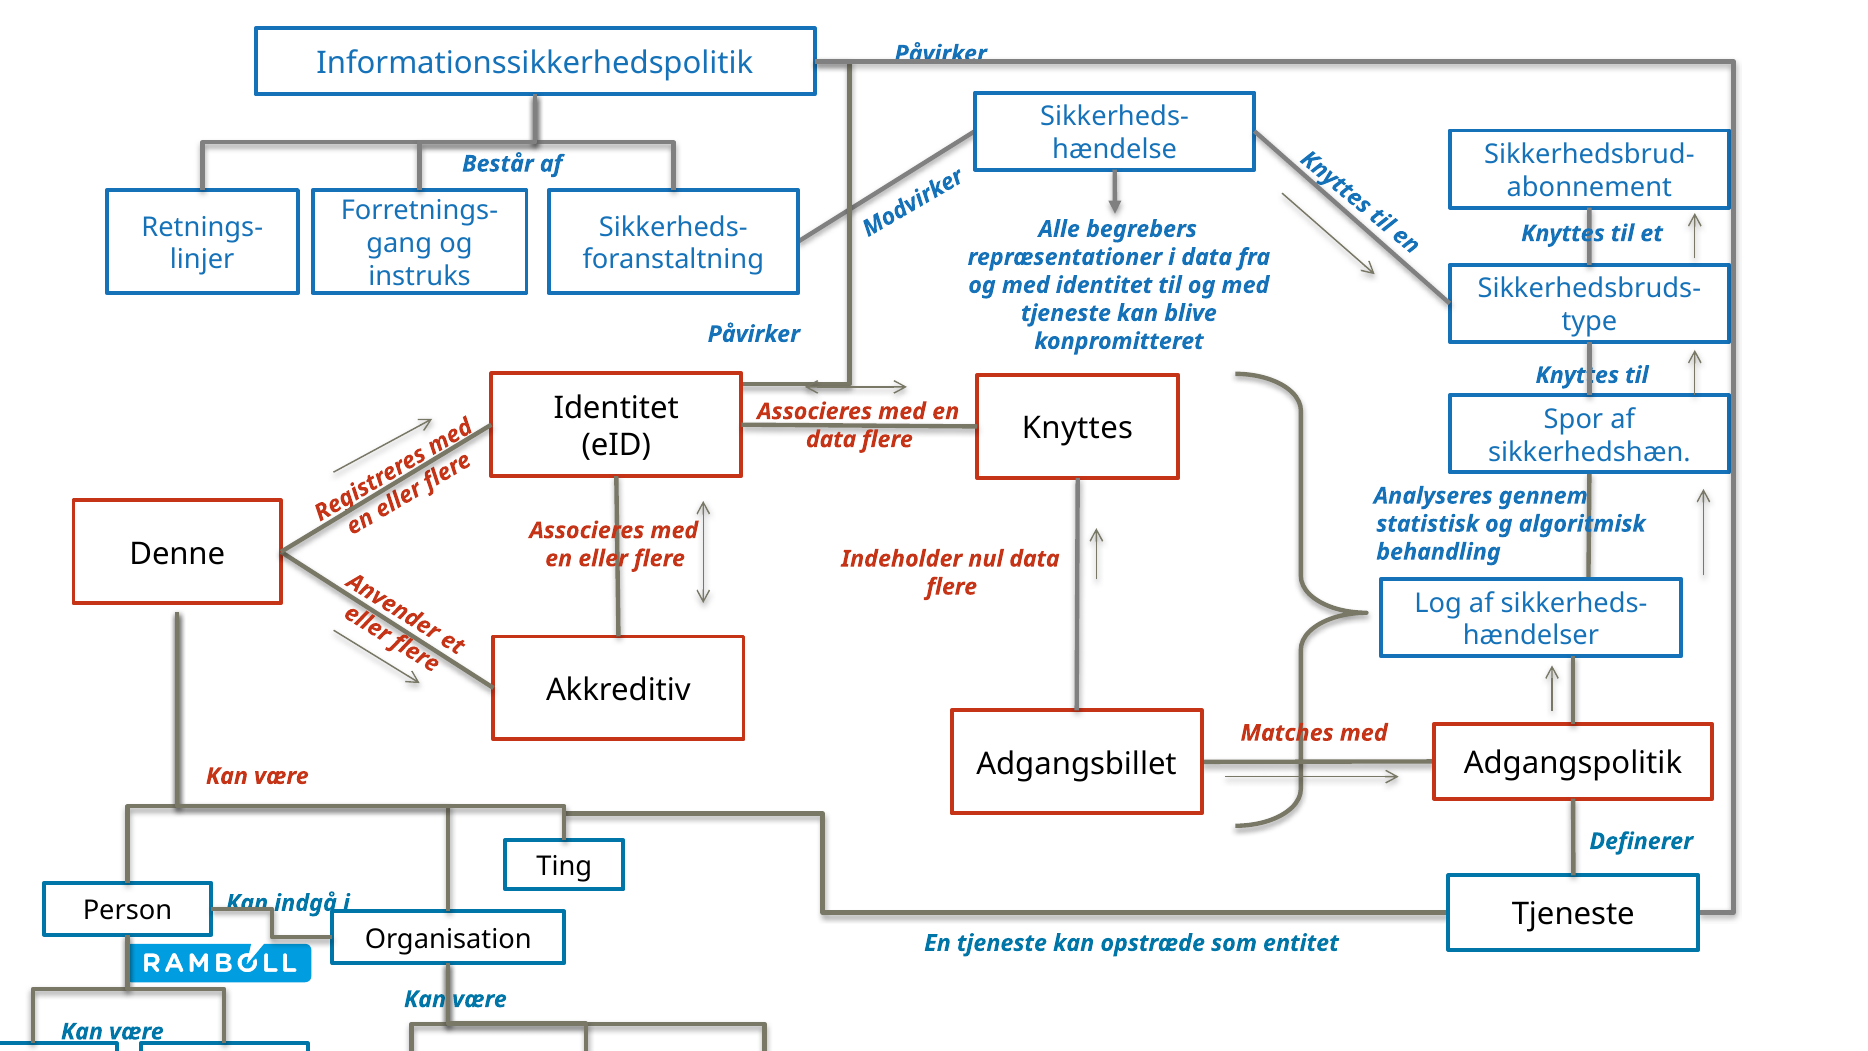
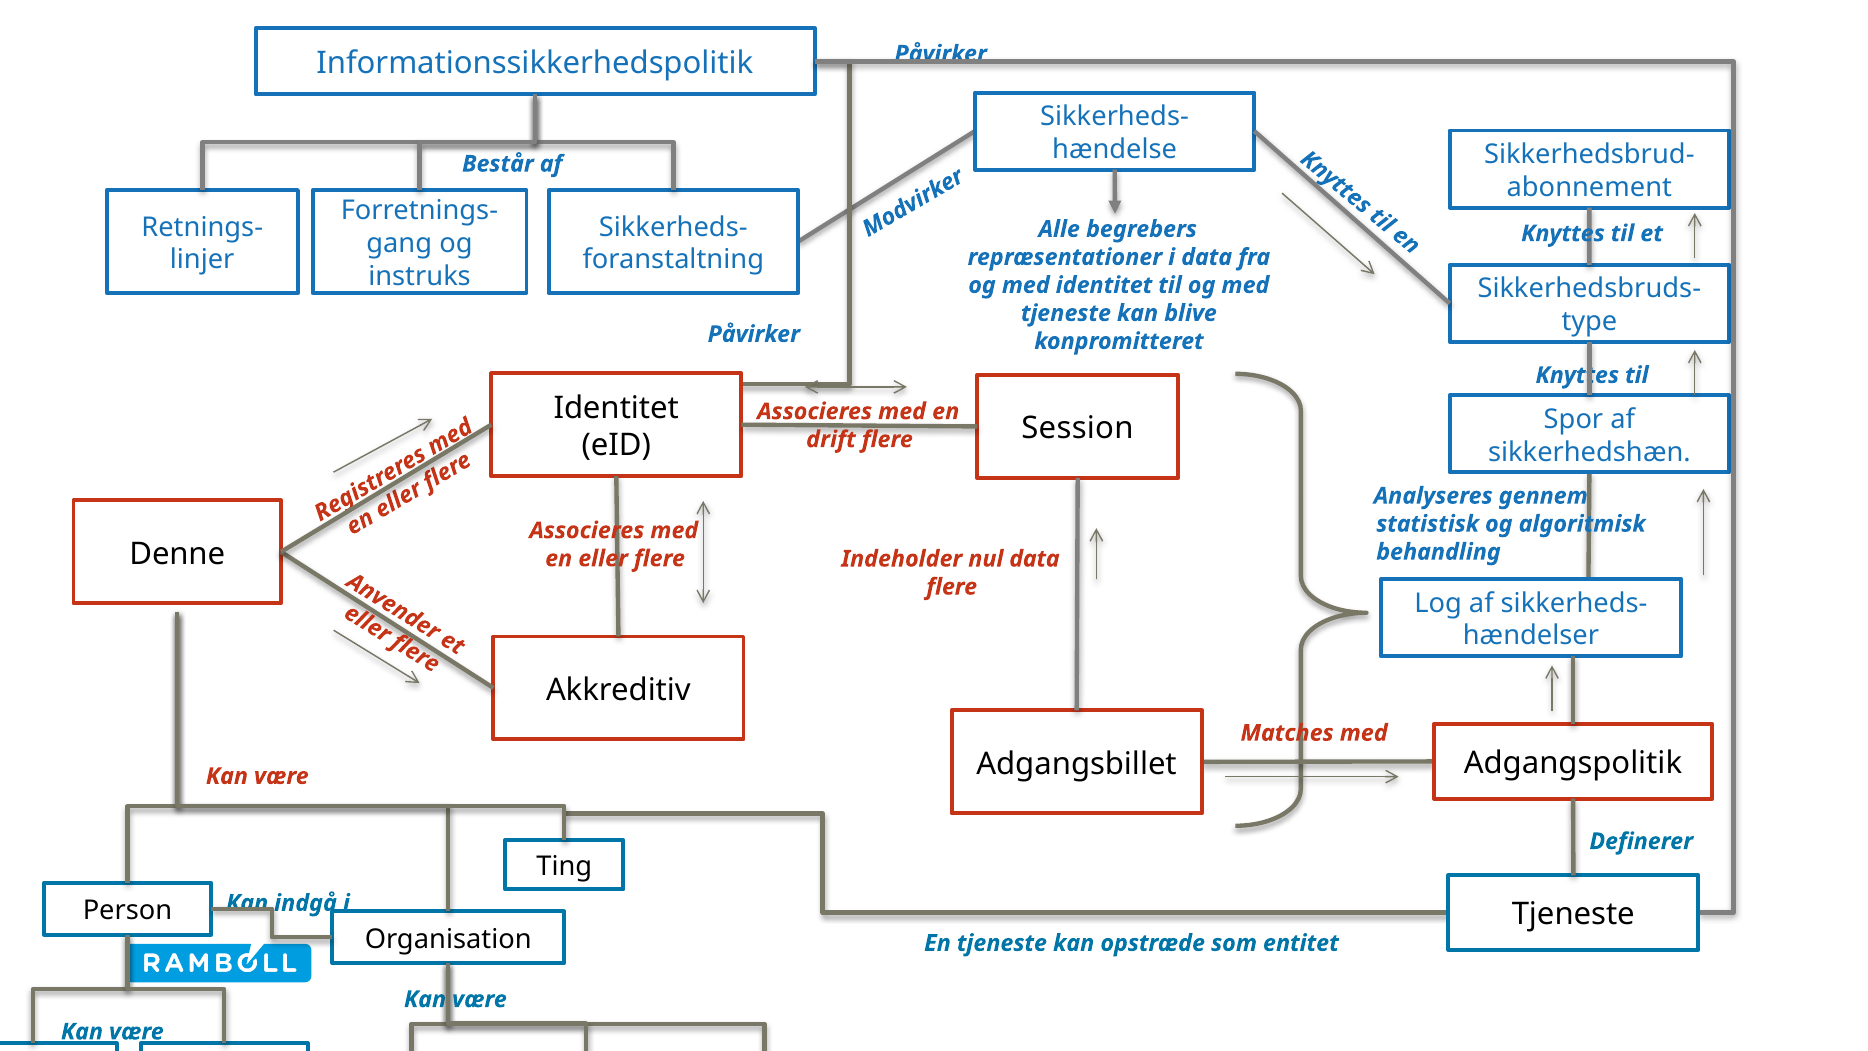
Knyttes: Knyttes -> Session (1077, 429)
data: data -> drift (831, 440)
